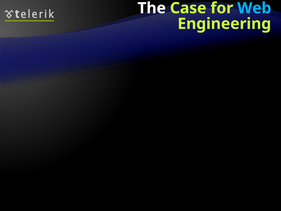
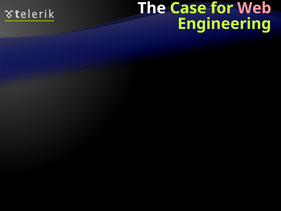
Web colour: light blue -> pink (254, 8)
